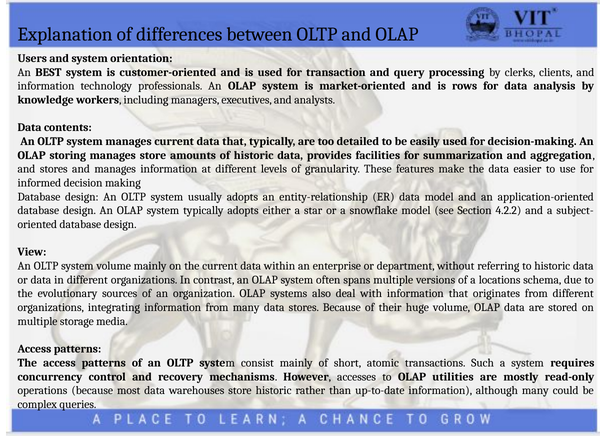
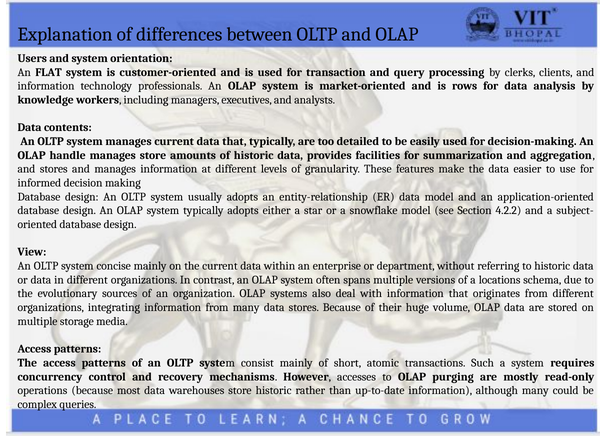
BEST: BEST -> FLAT (48, 72)
storing: storing -> handle (68, 155)
system volume: volume -> concise (114, 266)
utilities: utilities -> purging (453, 377)
